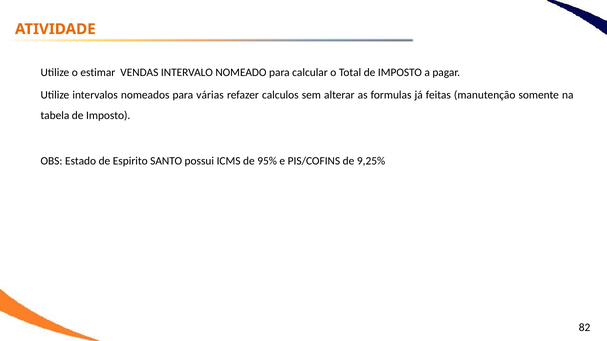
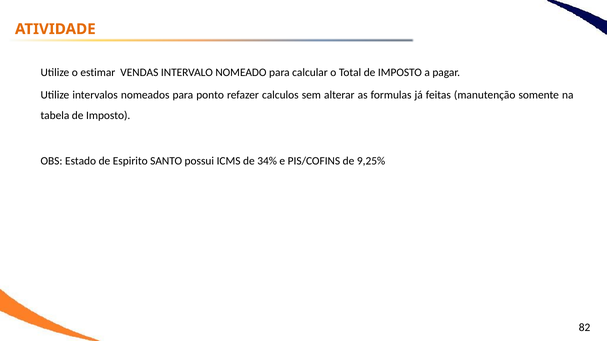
várias: várias -> ponto (210, 95)
95%: 95% -> 34% (267, 161)
